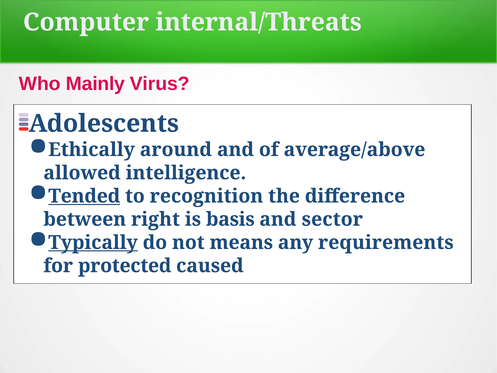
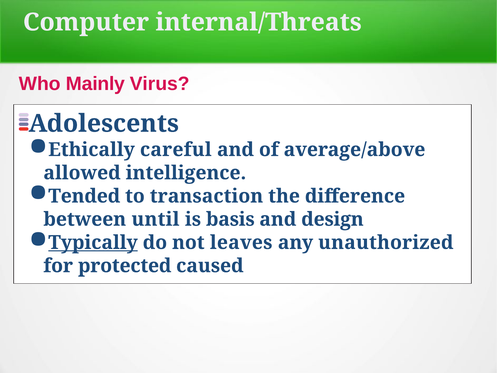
around: around -> careful (176, 150)
Tended underline: present -> none (84, 196)
recognition: recognition -> transaction (206, 196)
right: right -> until (155, 219)
sector: sector -> design (332, 219)
means: means -> leaves (241, 242)
requirements: requirements -> unauthorized (386, 242)
